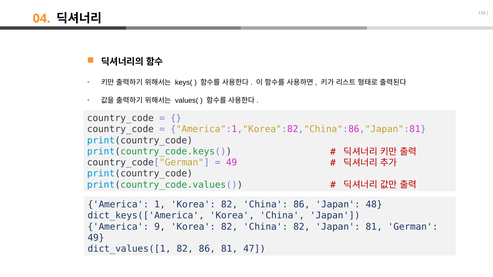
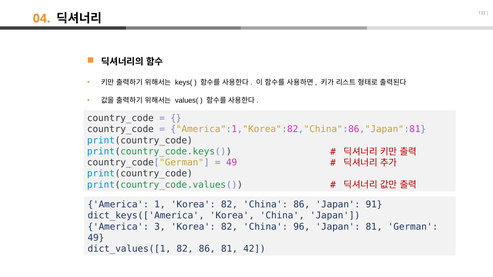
48: 48 -> 91 (374, 205)
9: 9 -> 3 (160, 227)
China 82: 82 -> 96 (302, 227)
47: 47 -> 42 (254, 249)
